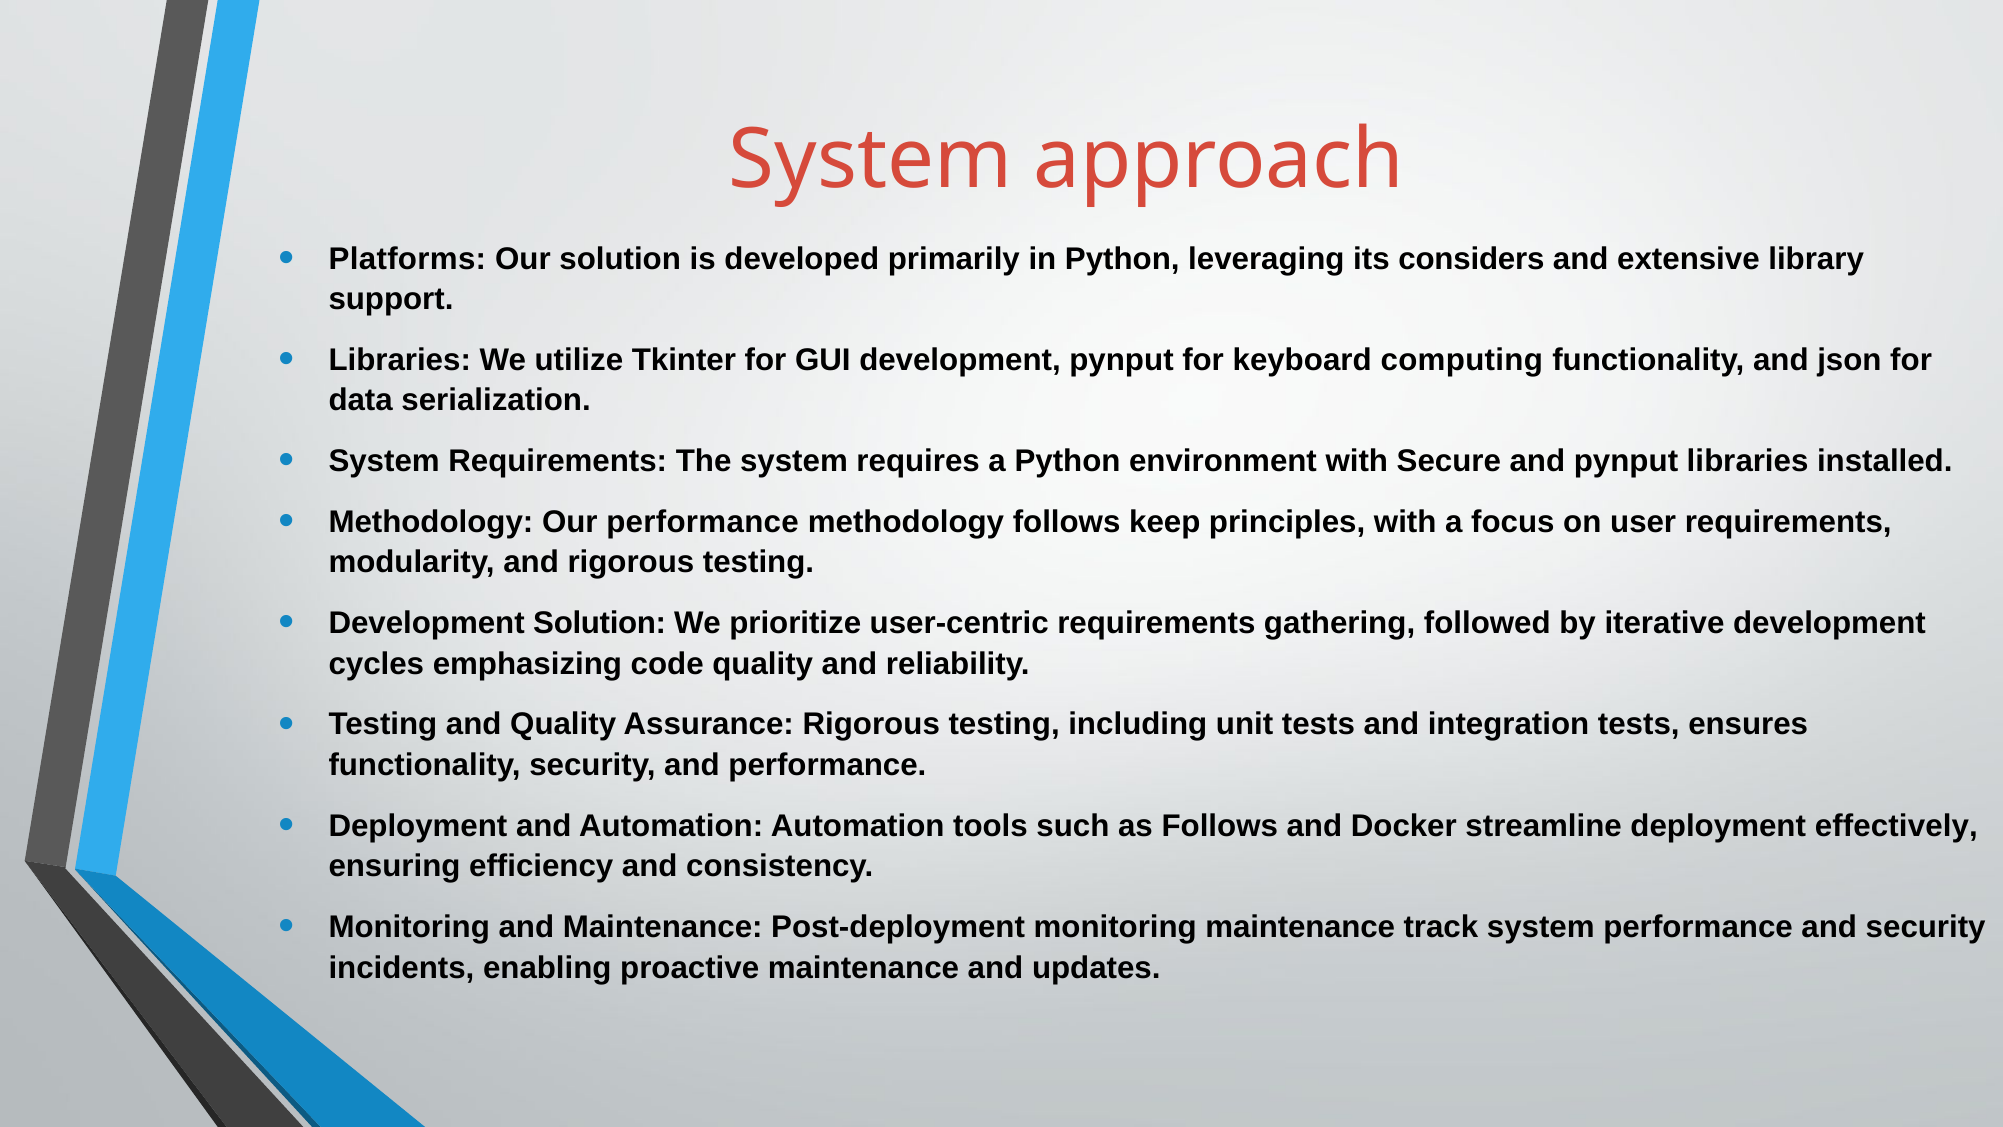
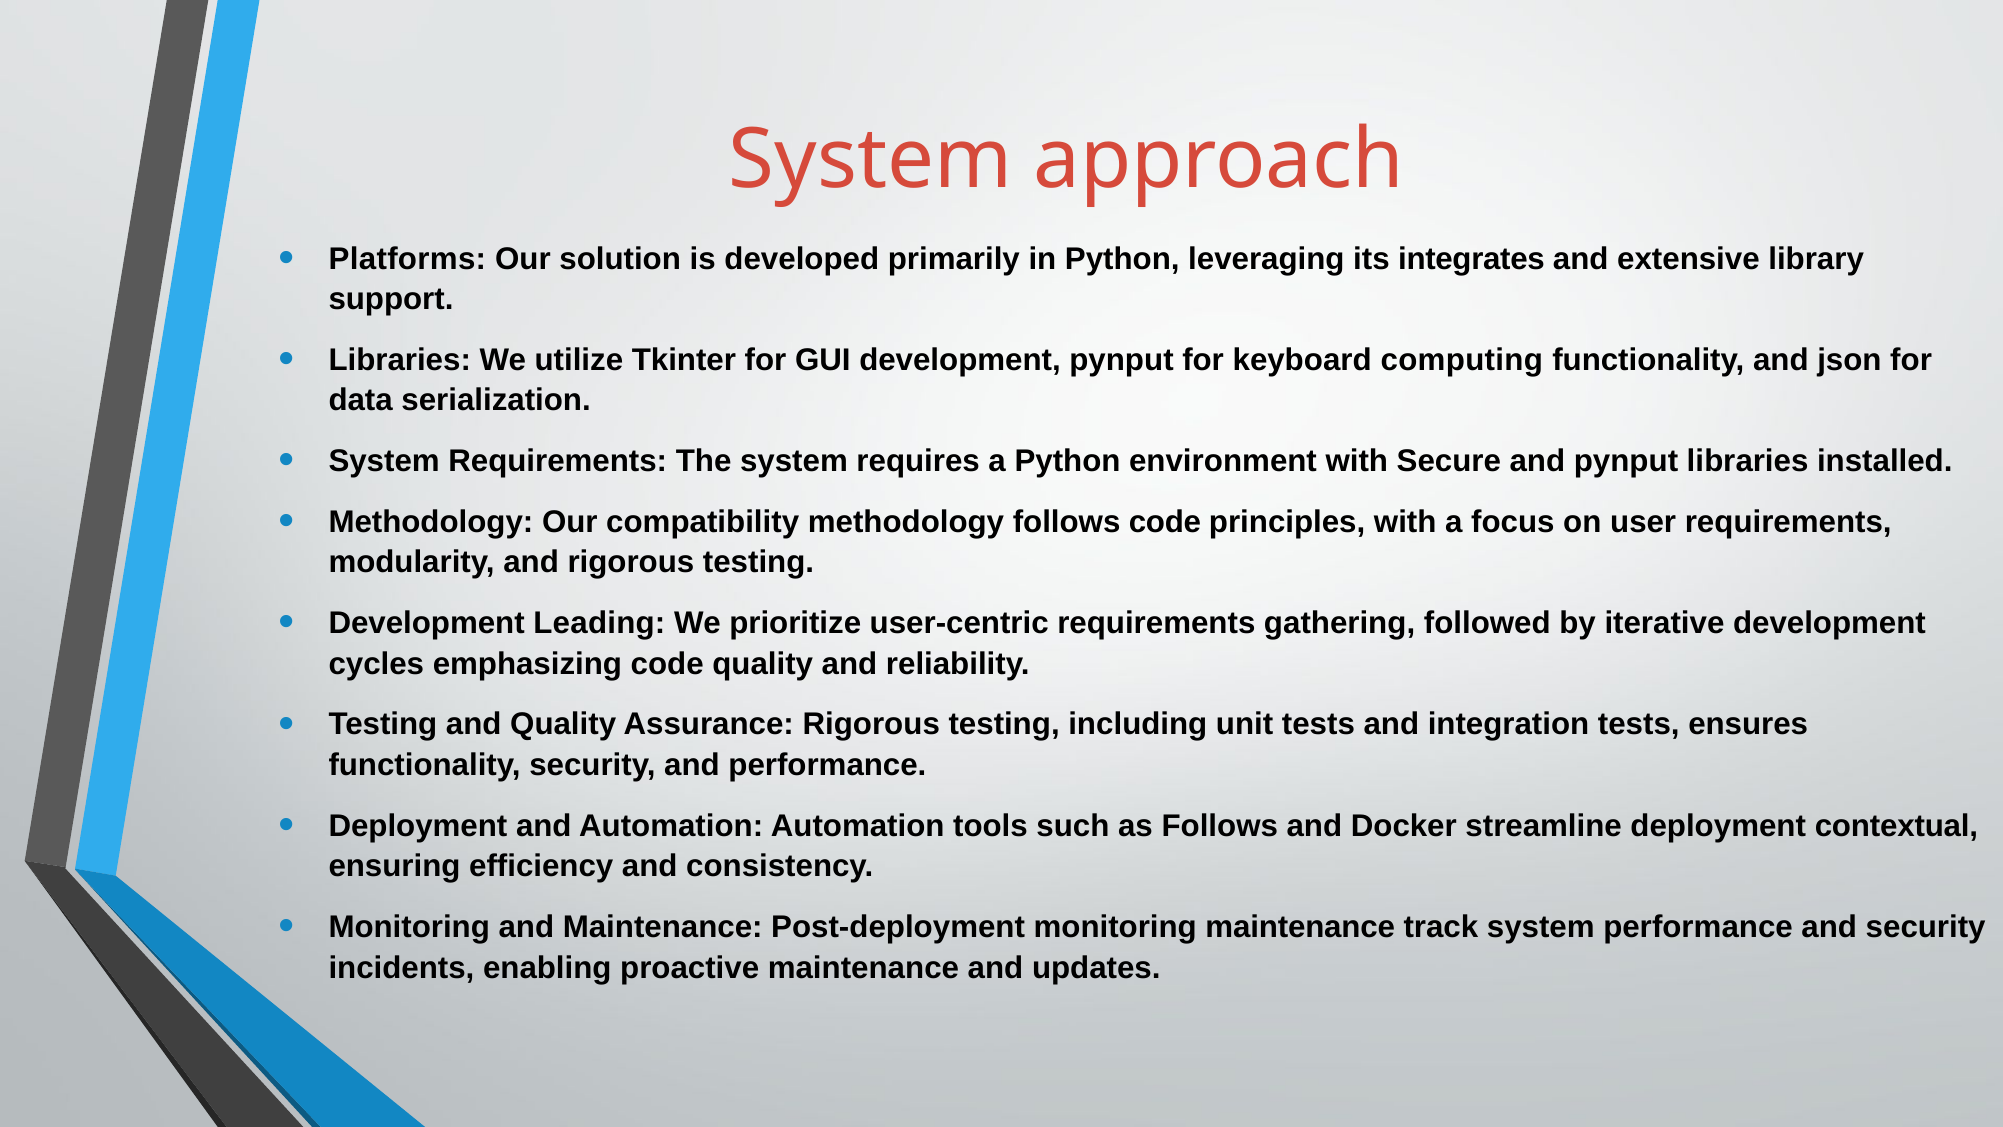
considers: considers -> integrates (1471, 259)
Our performance: performance -> compatibility (703, 522)
follows keep: keep -> code (1165, 522)
Development Solution: Solution -> Leading (599, 623)
effectively: effectively -> contextual (1896, 826)
